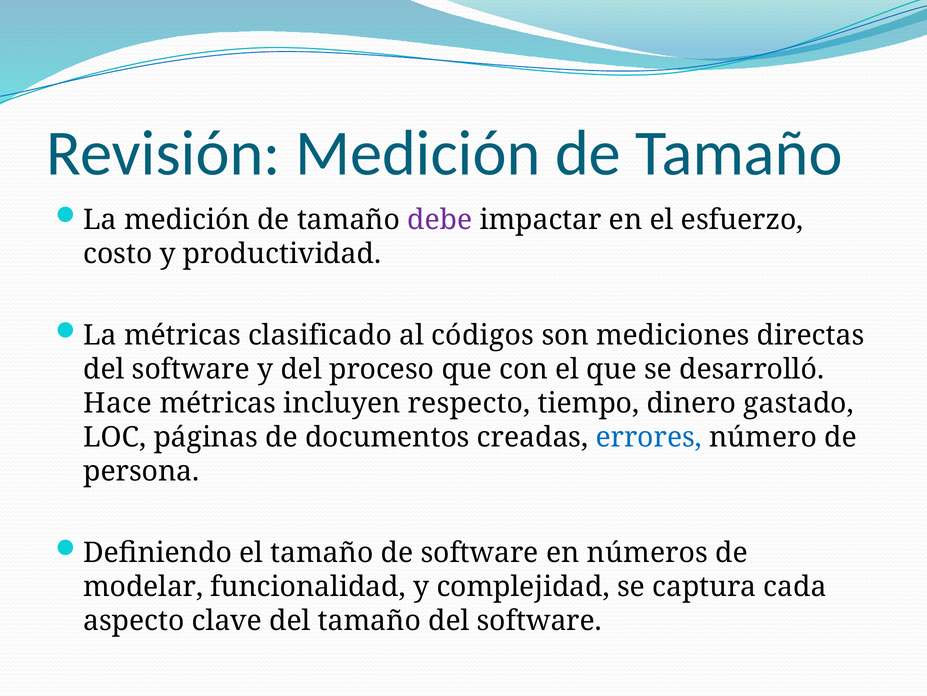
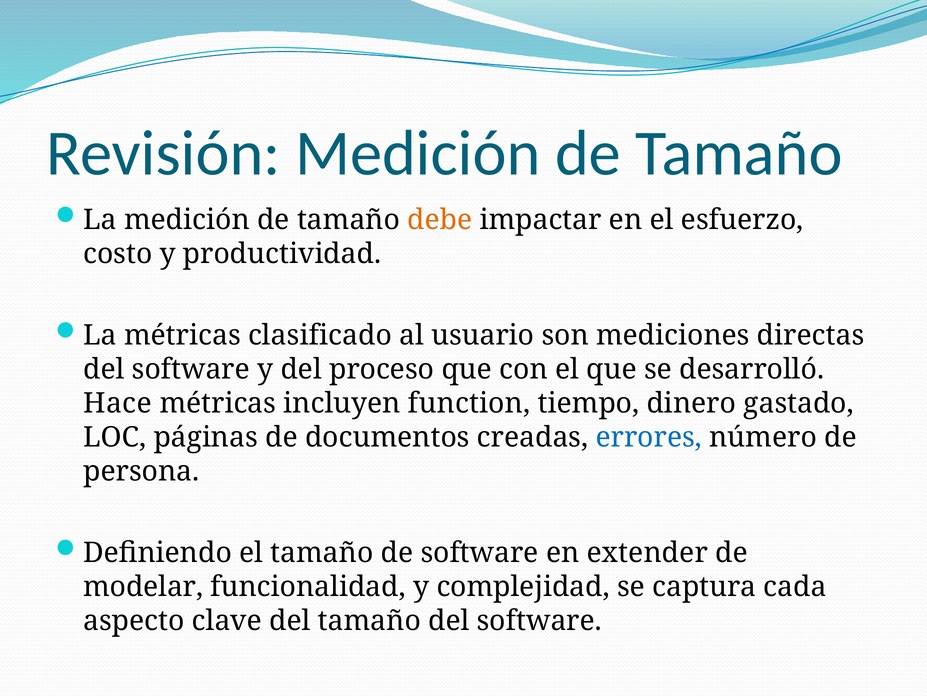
debe colour: purple -> orange (440, 220)
códigos: códigos -> usuario (483, 335)
respecto: respecto -> function (469, 403)
números: números -> extender (647, 552)
